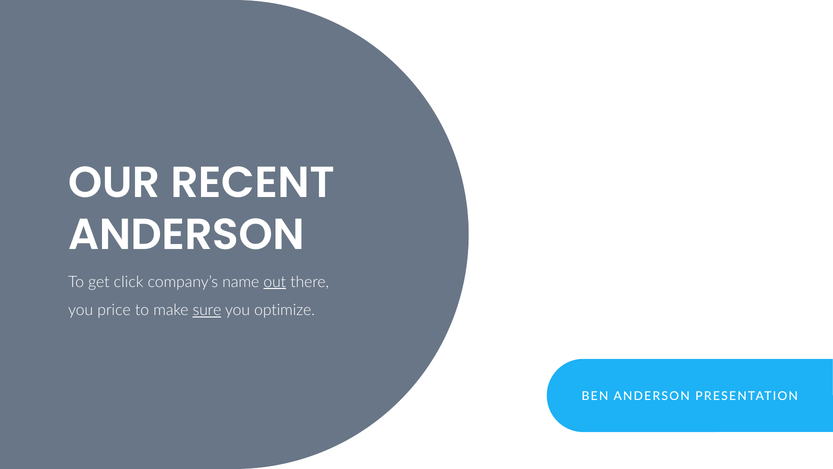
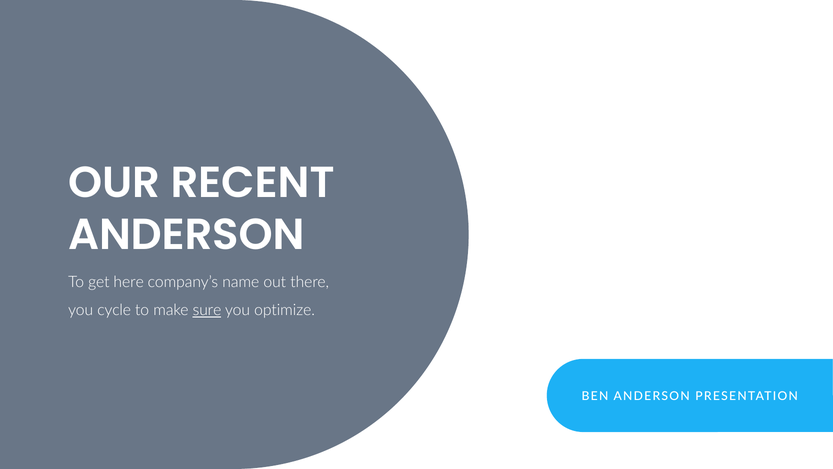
click: click -> here (129, 282)
out underline: present -> none (275, 282)
price: price -> cycle (114, 310)
